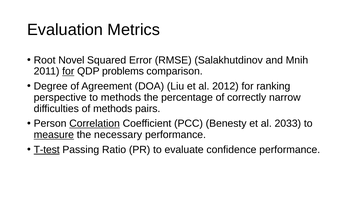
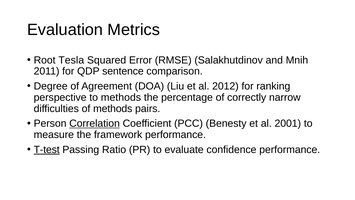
Novel: Novel -> Tesla (71, 60)
for underline: present -> none (68, 71)
problems: problems -> sentence (123, 71)
2033: 2033 -> 2001 (288, 123)
measure underline: present -> none (54, 135)
necessary: necessary -> framework (118, 135)
